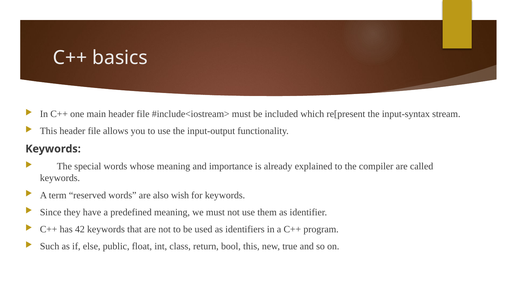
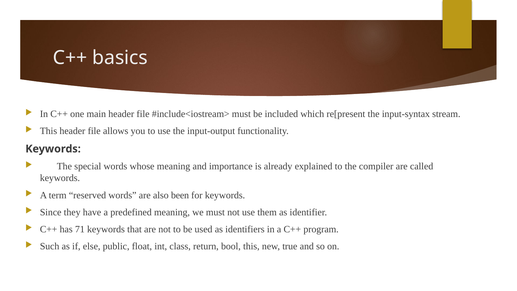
wish: wish -> been (180, 195)
42: 42 -> 71 (80, 229)
